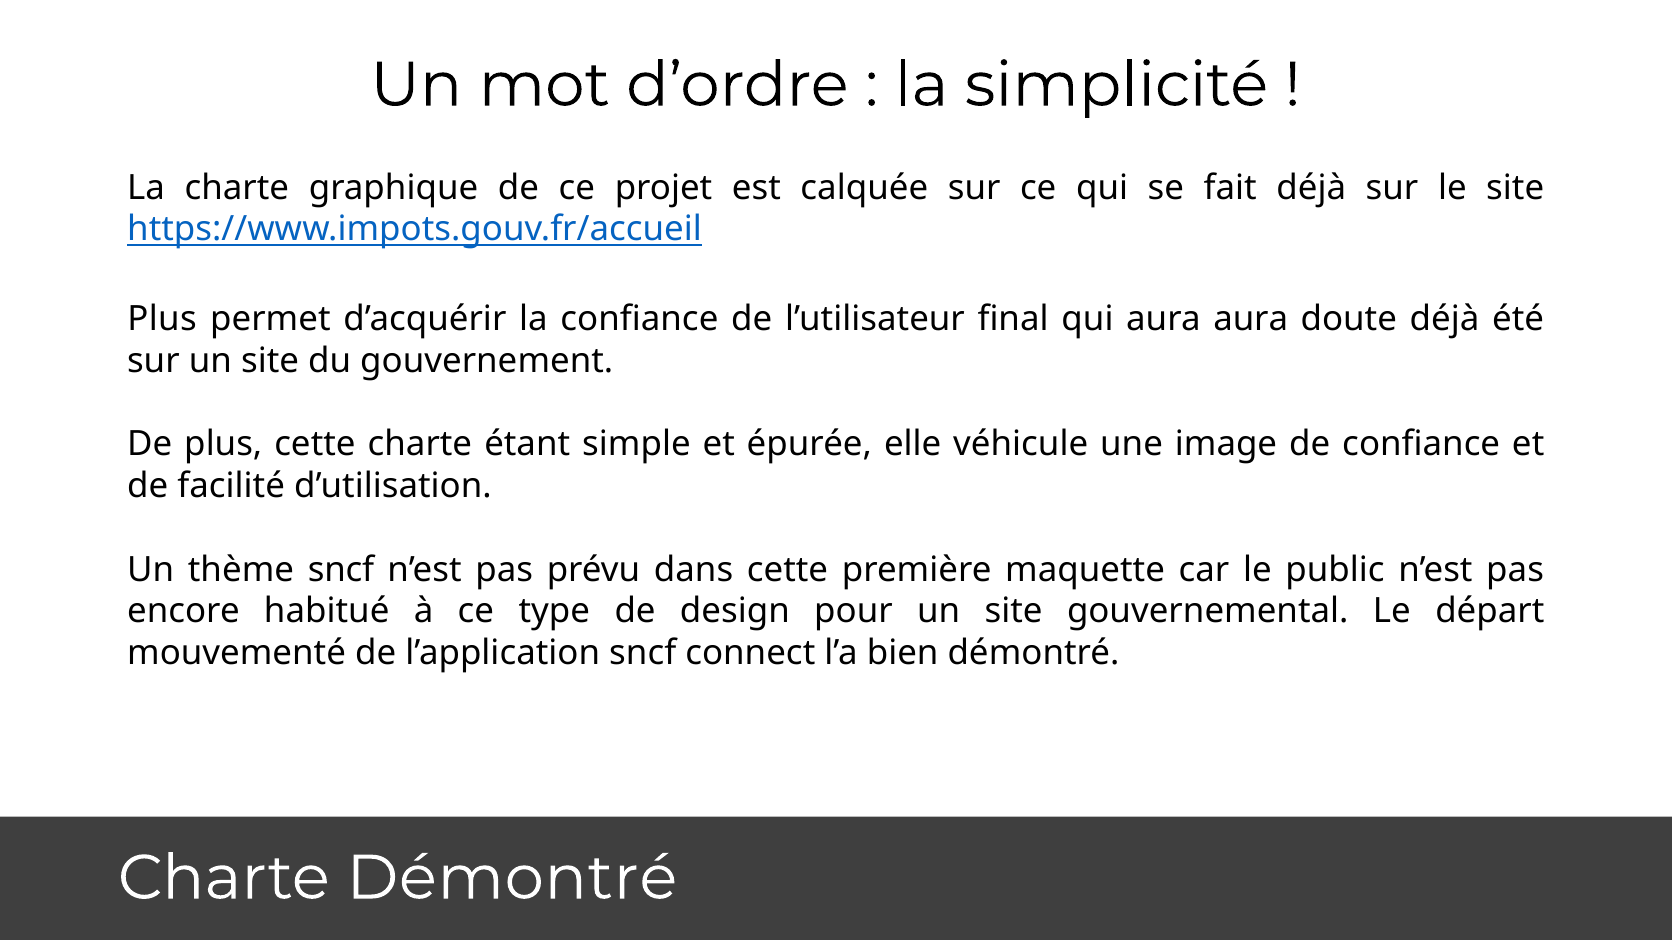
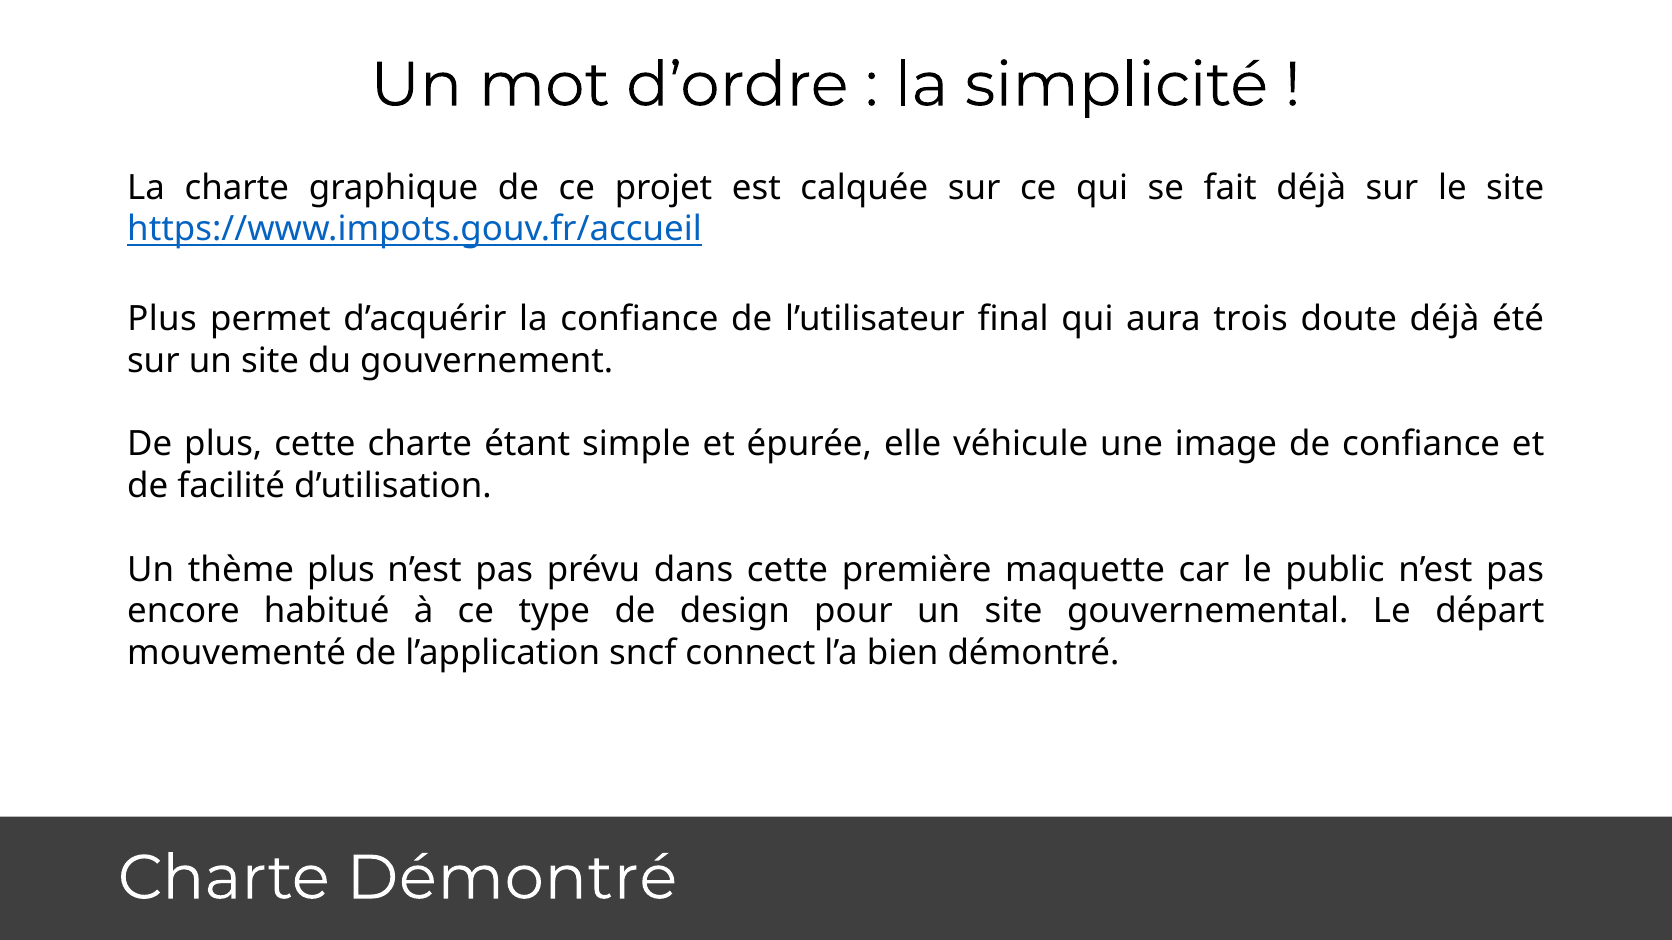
aura aura: aura -> trois (1251, 319)
thème sncf: sncf -> plus (341, 570)
